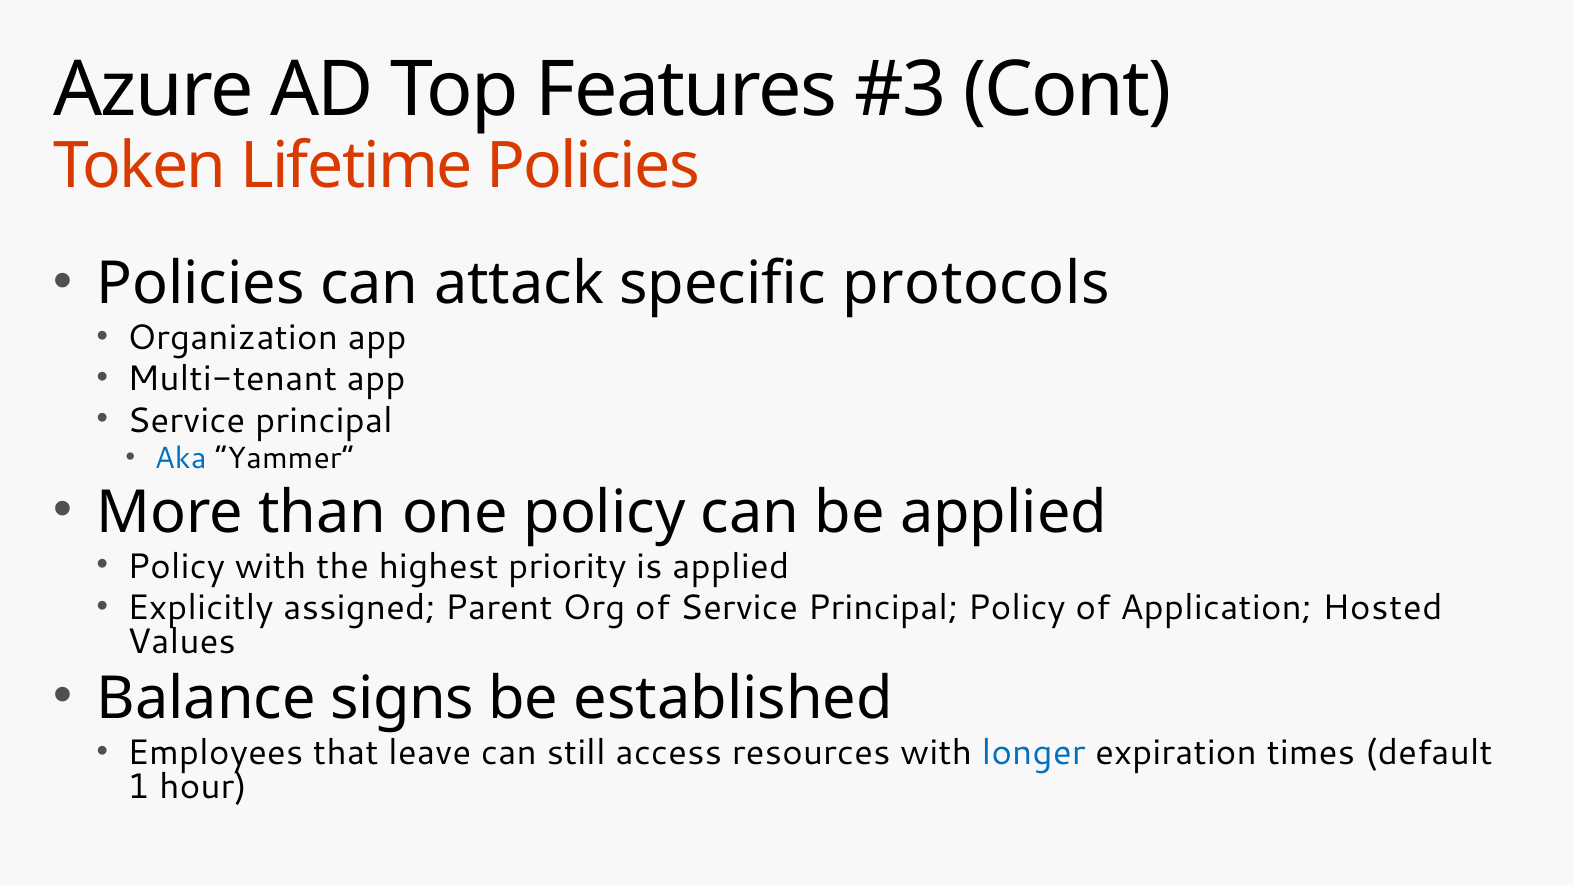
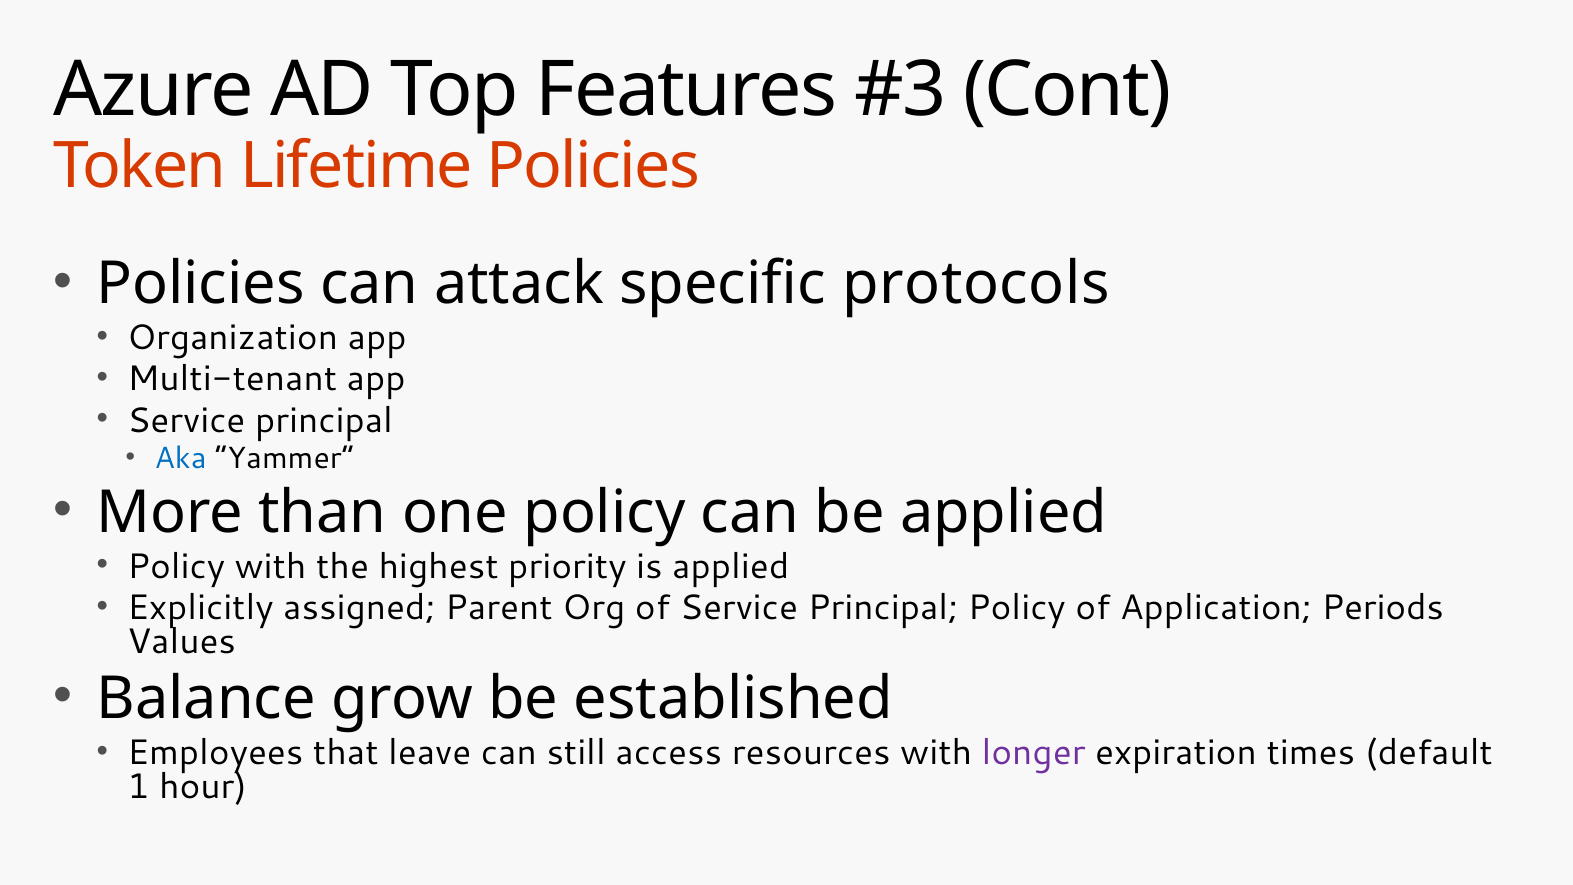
Hosted: Hosted -> Periods (1383, 607)
signs: signs -> grow (402, 698)
longer colour: blue -> purple (1034, 752)
